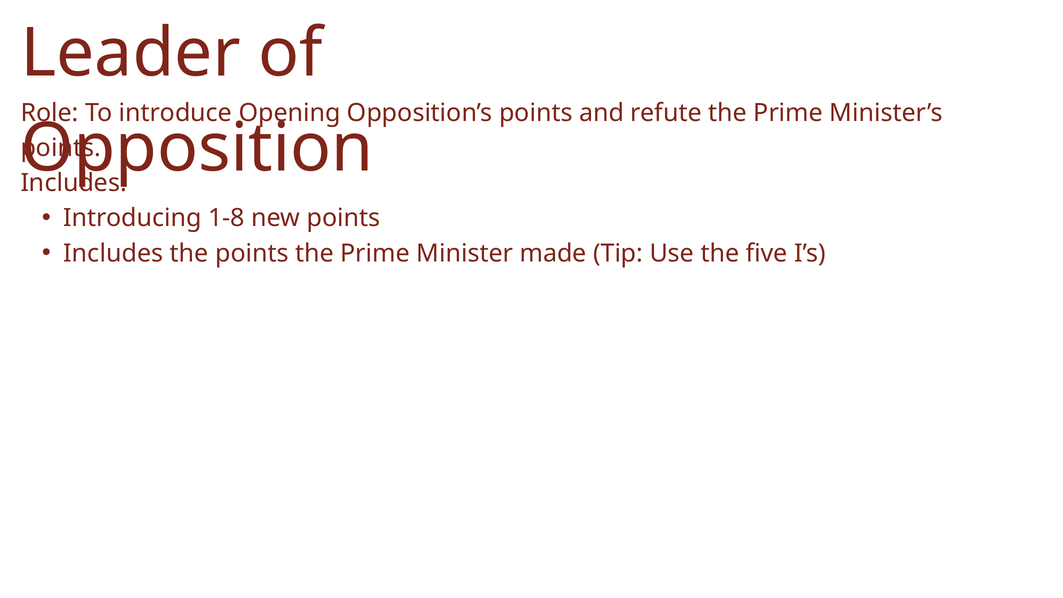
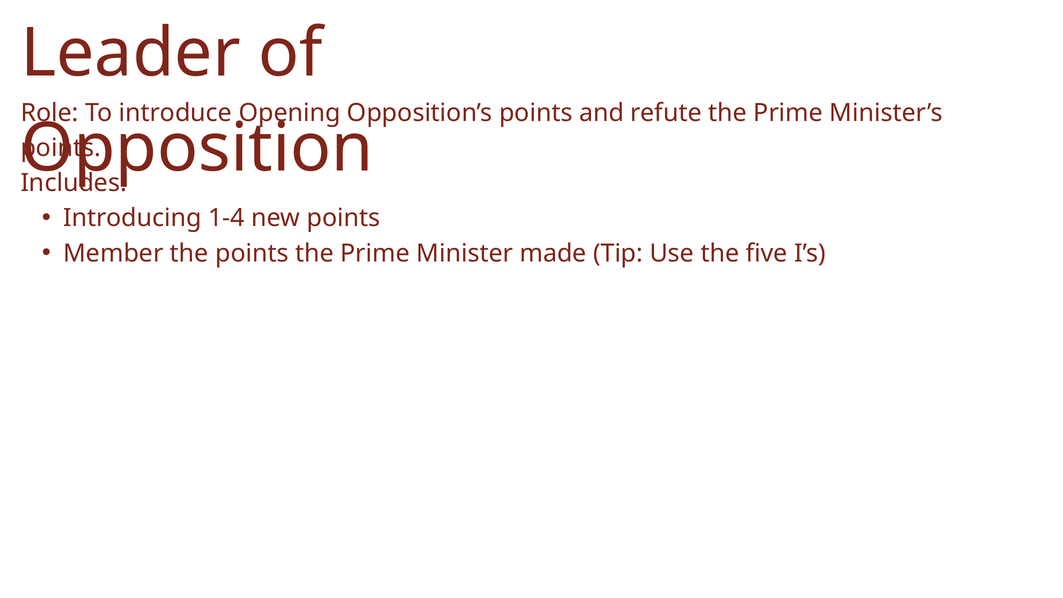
1-8: 1-8 -> 1-4 (226, 218)
Includes: Includes -> Member (113, 253)
